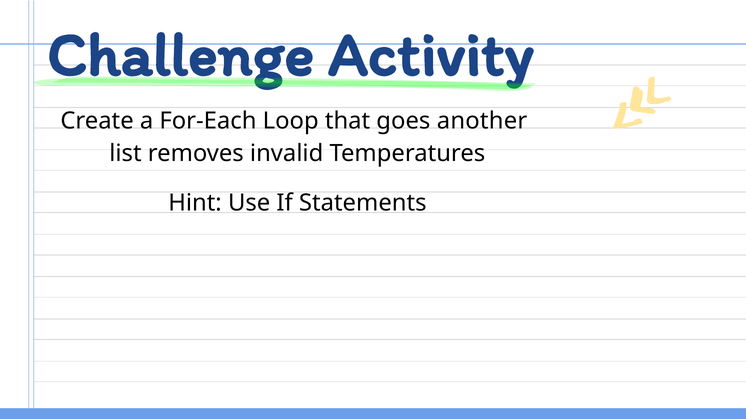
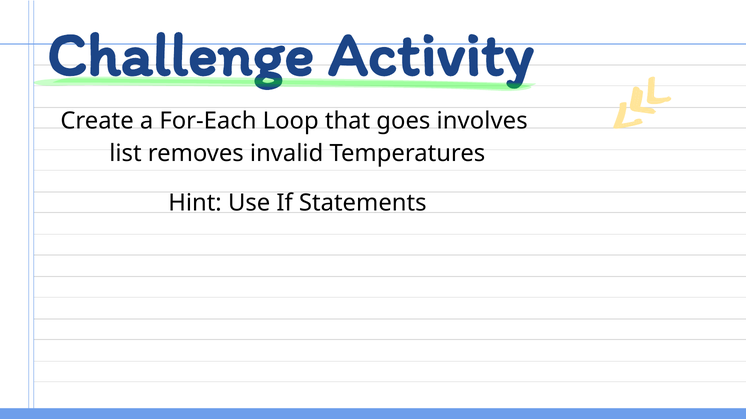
another: another -> involves (482, 121)
